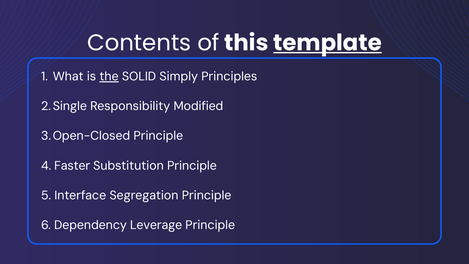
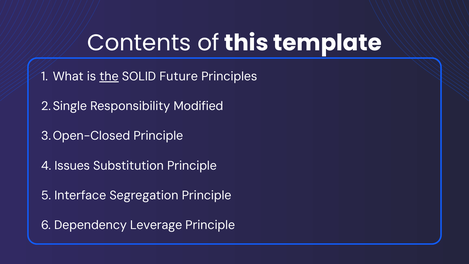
template underline: present -> none (327, 43)
Simply: Simply -> Future (179, 76)
Faster: Faster -> Issues (72, 165)
